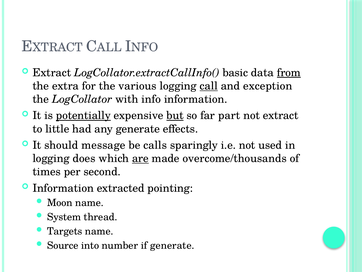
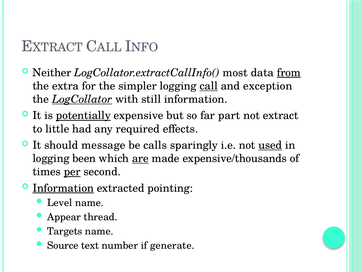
Extract: Extract -> Neither (52, 73)
basic: basic -> most (235, 73)
various: various -> simpler (138, 86)
LogCollator underline: none -> present (82, 99)
info: info -> still (151, 99)
but underline: present -> none (175, 115)
any generate: generate -> required (138, 129)
used underline: none -> present (270, 145)
does: does -> been (84, 158)
overcome/thousands: overcome/thousands -> expensive/thousands (235, 158)
per underline: none -> present (72, 171)
Information underline: none -> present (63, 188)
Moon: Moon -> Level (60, 202)
System: System -> Appear (64, 217)
into: into -> text (90, 245)
